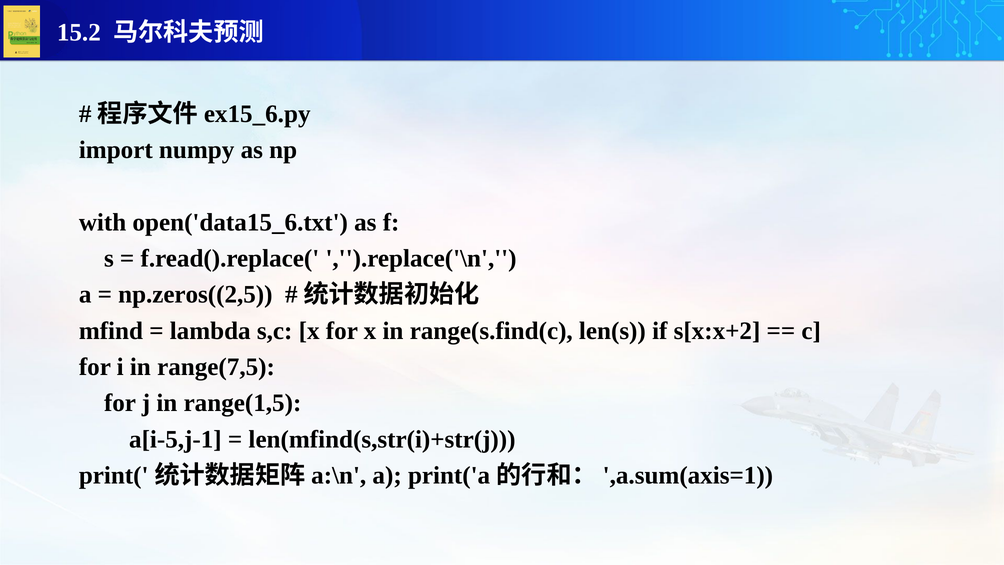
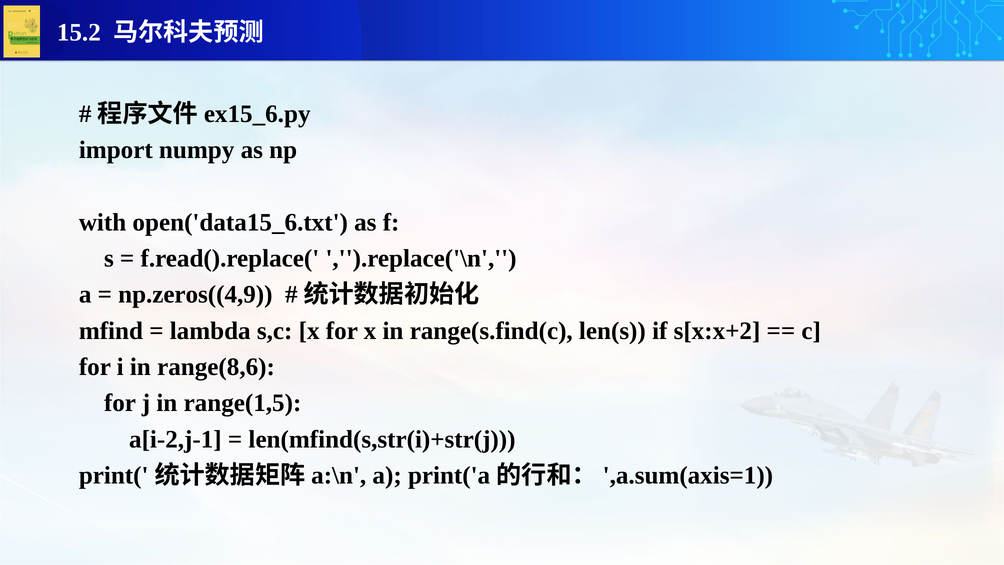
np.zeros((2,5: np.zeros((2,5 -> np.zeros((4,9 (195, 295)
range(7,5: range(7,5 -> range(8,6 (216, 367)
a[i-5,j-1: a[i-5,j-1 -> a[i-2,j-1 (175, 439)
